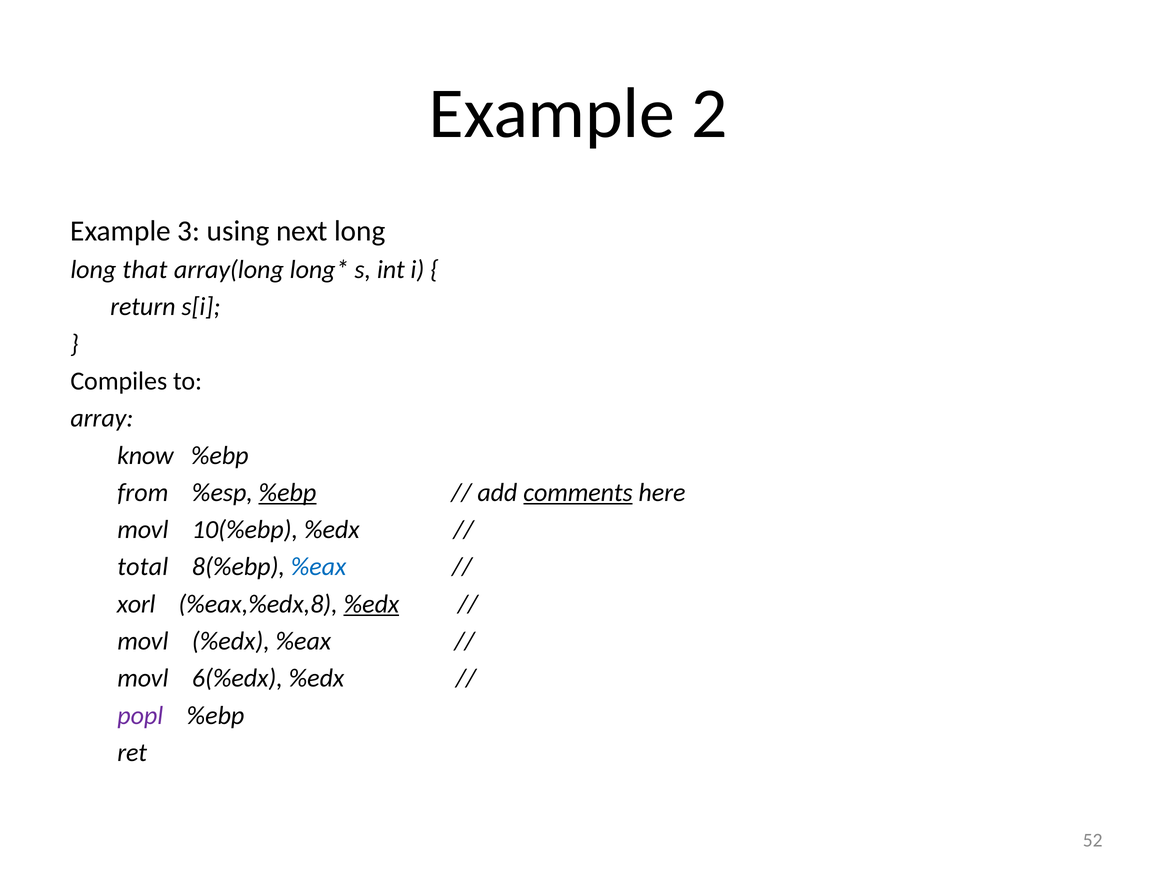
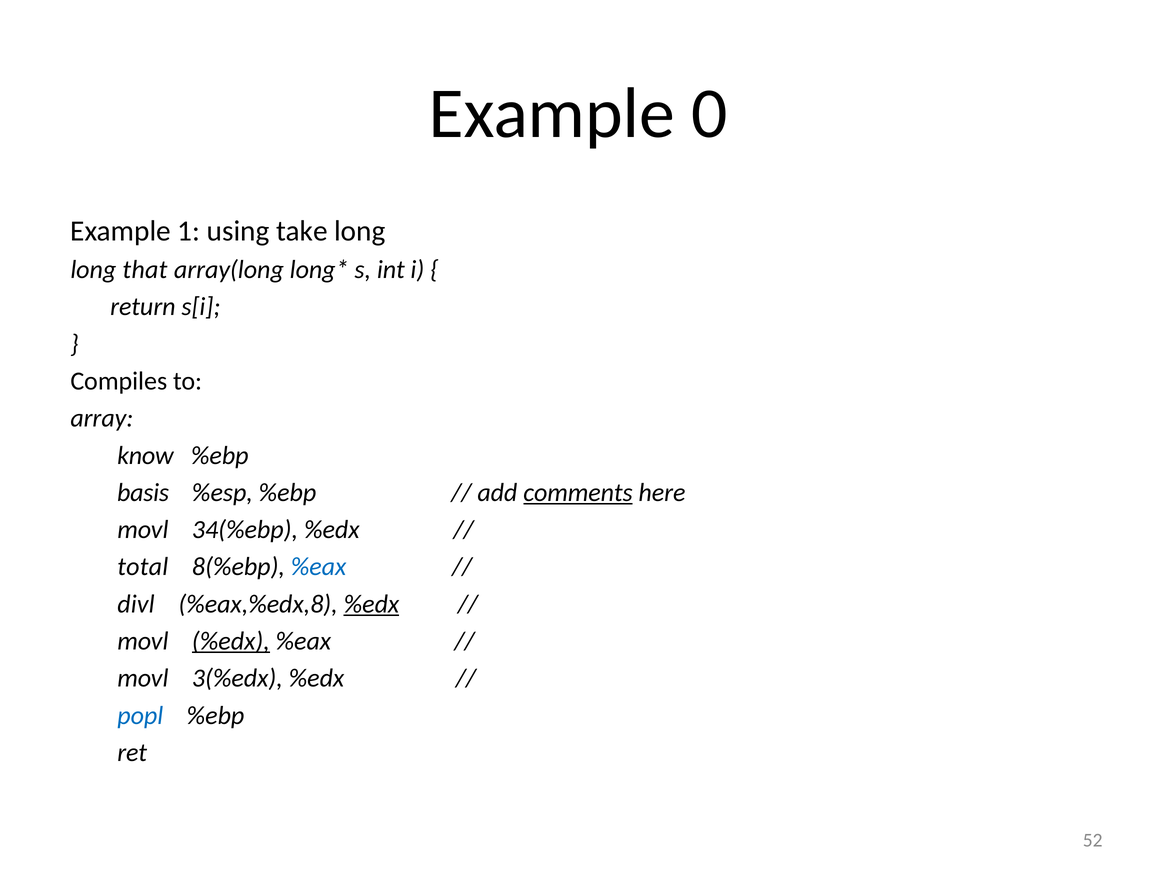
2: 2 -> 0 (709, 114)
3: 3 -> 1 (189, 231)
next: next -> take (302, 231)
from: from -> basis (143, 492)
%ebp underline: present -> none (287, 492)
10(%ebp: 10(%ebp -> 34(%ebp (245, 530)
xorl: xorl -> divl (136, 604)
%edx underline: none -> present (231, 641)
6(%edx: 6(%edx -> 3(%edx (237, 678)
popl colour: purple -> blue (140, 715)
